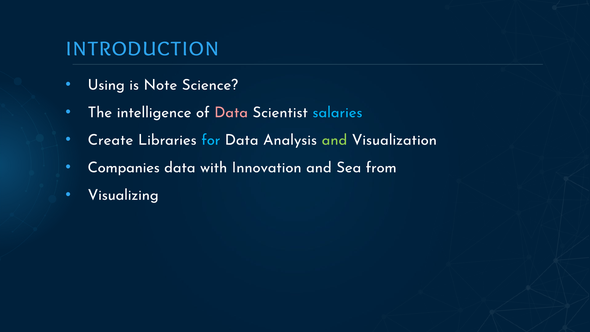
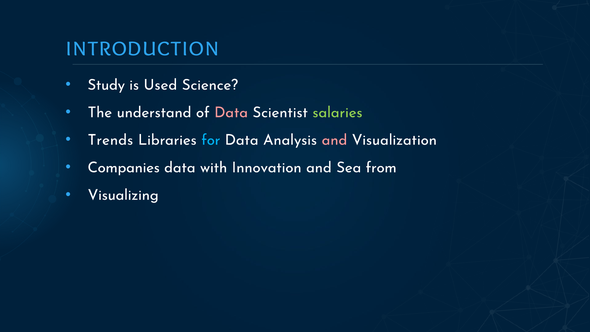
Using: Using -> Study (106, 85)
Note: Note -> Used (160, 85)
intelligence: intelligence -> understand (154, 112)
salaries colour: light blue -> light green (337, 112)
Create: Create -> Trends (110, 140)
and colour: light green -> pink (334, 140)
